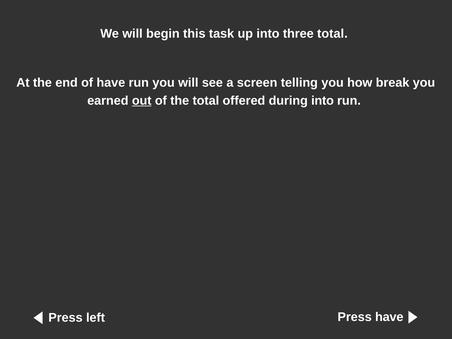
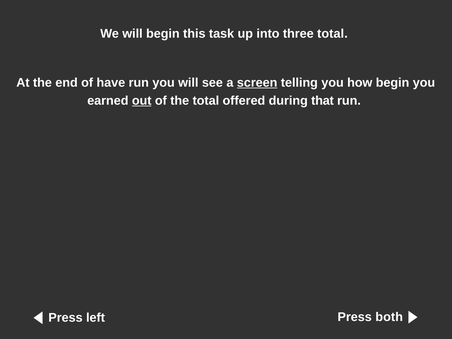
screen underline: none -> present (257, 83)
how break: break -> begin (393, 83)
during into: into -> that (323, 101)
Press have: have -> both (389, 317)
